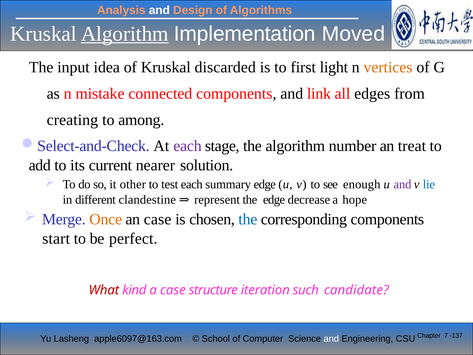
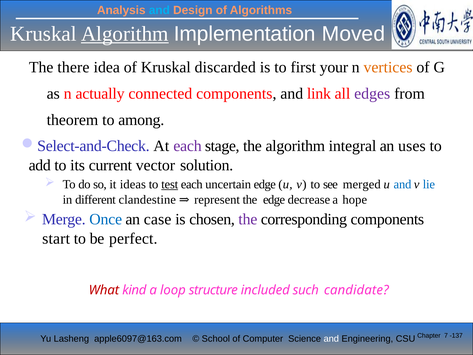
and colour: white -> light blue (159, 10)
input: input -> there (73, 67)
light: light -> your (334, 67)
mistake: mistake -> actually (100, 94)
edges colour: black -> purple (372, 94)
creating: creating -> theorem (72, 120)
number: number -> integral (353, 146)
treat: treat -> uses (412, 146)
nearer: nearer -> vector (155, 165)
other: other -> ideas (133, 184)
test underline: none -> present (170, 184)
summary: summary -> uncertain (228, 184)
enough: enough -> merged (362, 184)
and colour: purple -> blue (403, 184)
Once colour: orange -> blue (106, 219)
the colour: blue -> purple (248, 219)
a case: case -> loop (173, 290)
iteration: iteration -> included (265, 290)
